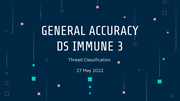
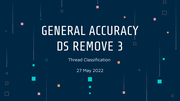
IMMUNE: IMMUNE -> REMOVE (93, 47)
